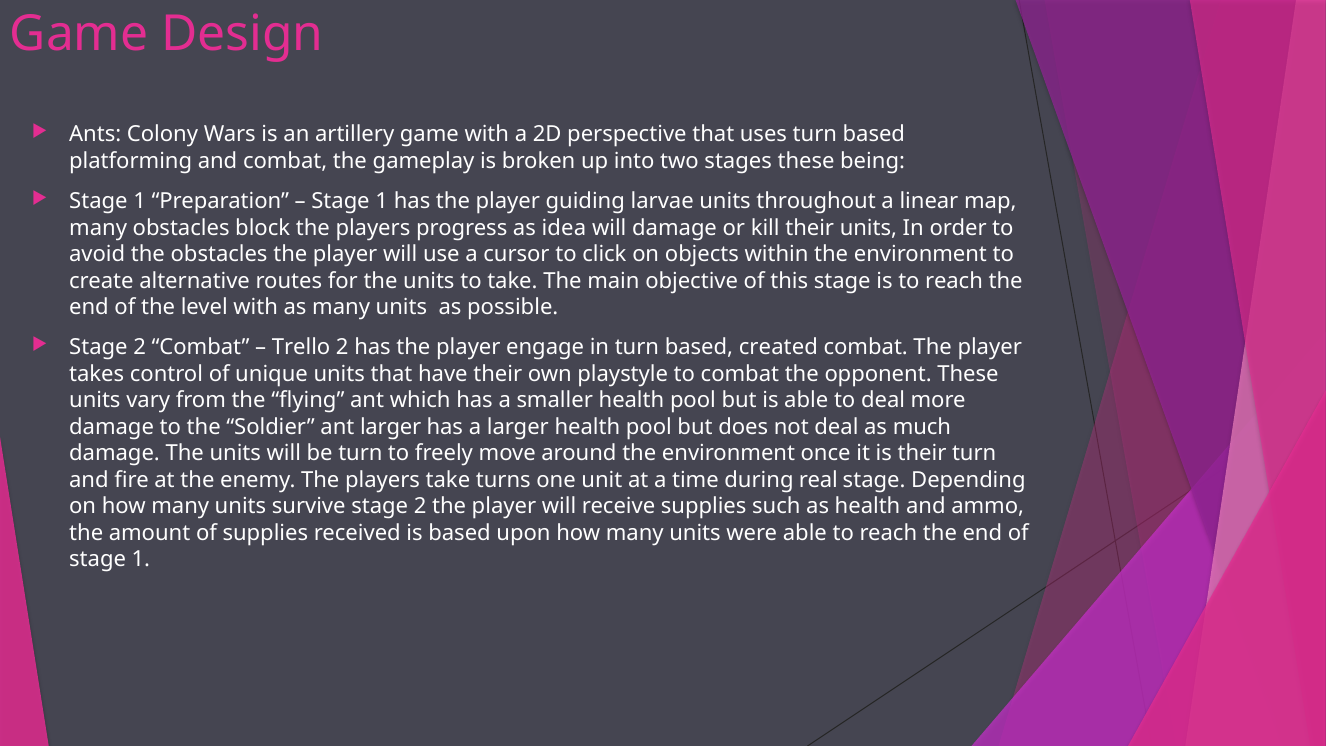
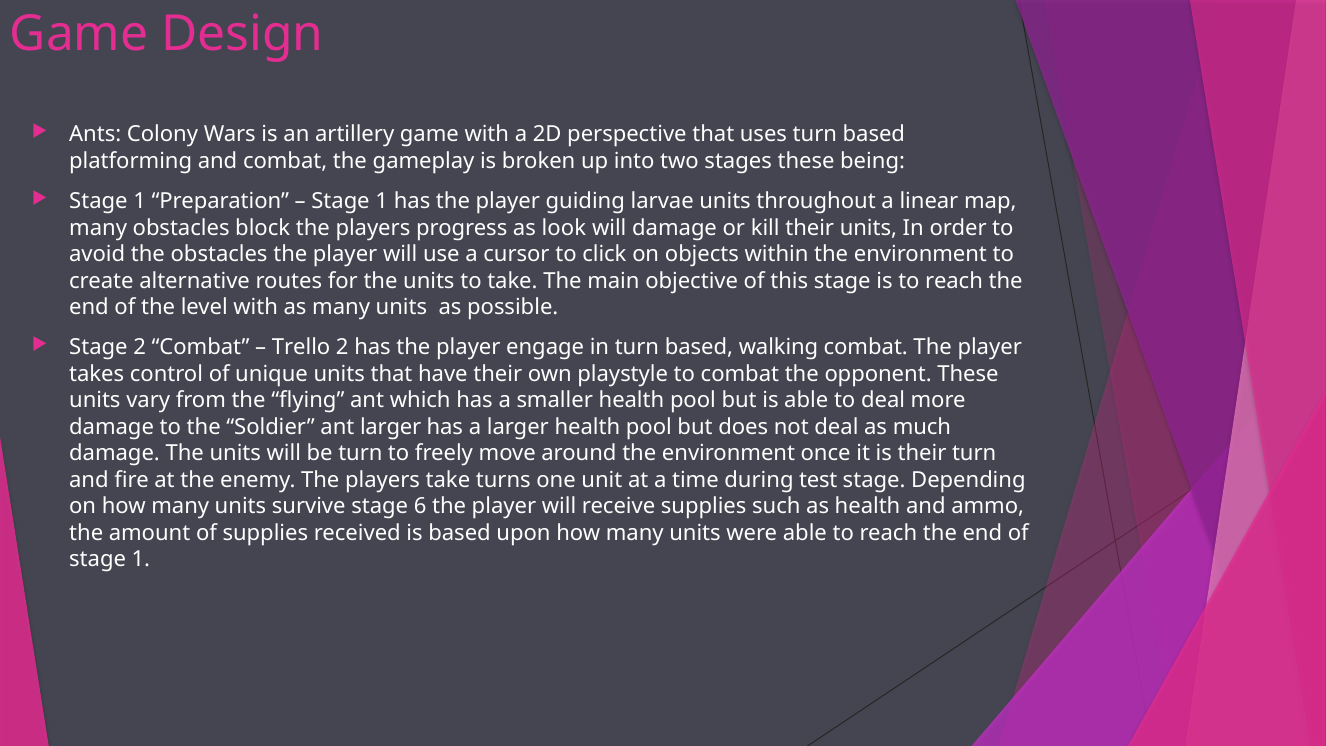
idea: idea -> look (564, 228)
created: created -> walking (778, 348)
real: real -> test (818, 480)
survive stage 2: 2 -> 6 (420, 506)
